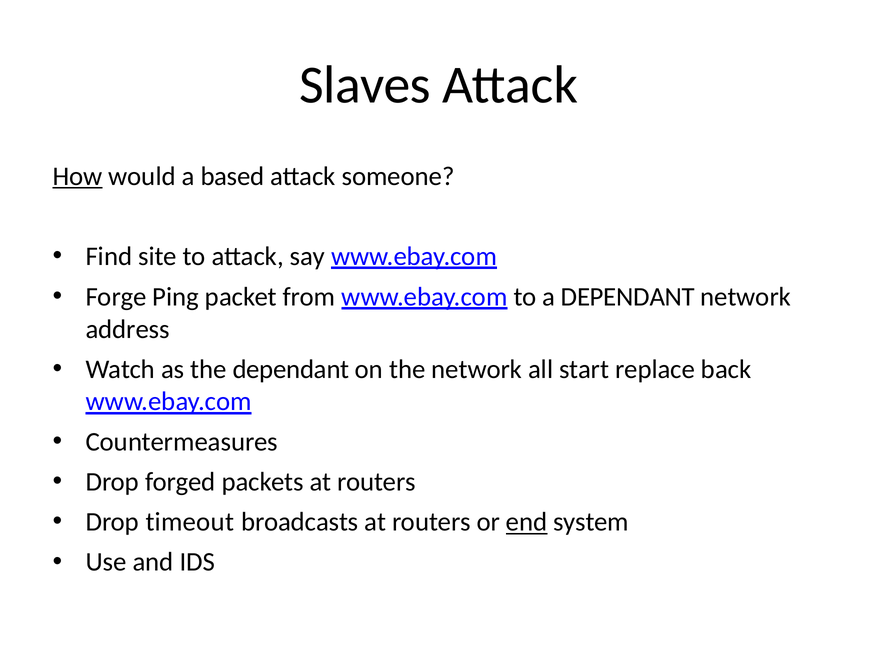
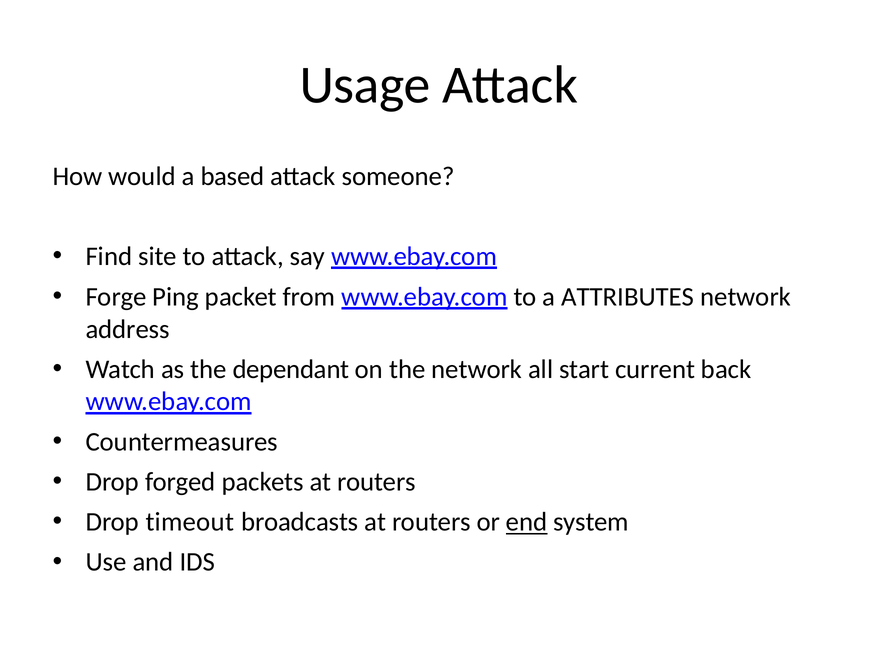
Slaves: Slaves -> Usage (365, 85)
How underline: present -> none (78, 176)
a DEPENDANT: DEPENDANT -> ATTRIBUTES (628, 296)
replace: replace -> current (655, 369)
